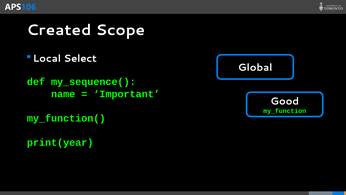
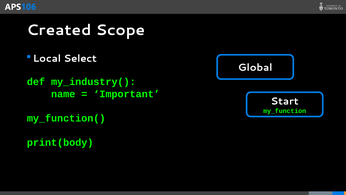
my_sequence(: my_sequence( -> my_industry( (93, 82)
Good: Good -> Start (285, 101)
print(year: print(year -> print(body (60, 142)
